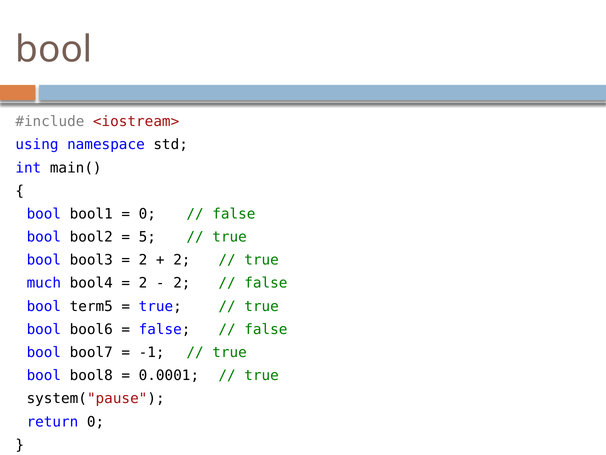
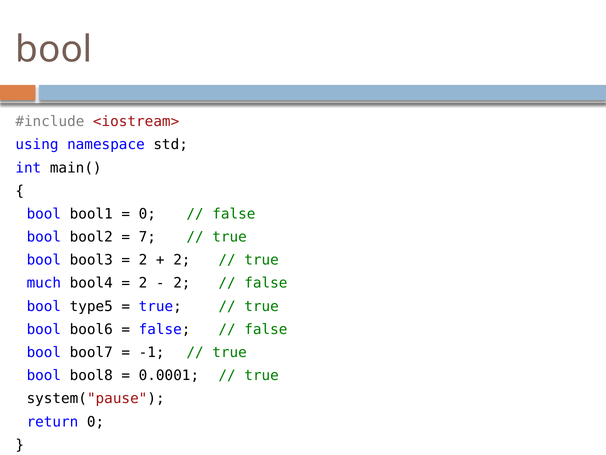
5: 5 -> 7 (147, 237)
term5: term5 -> type5 (91, 306)
